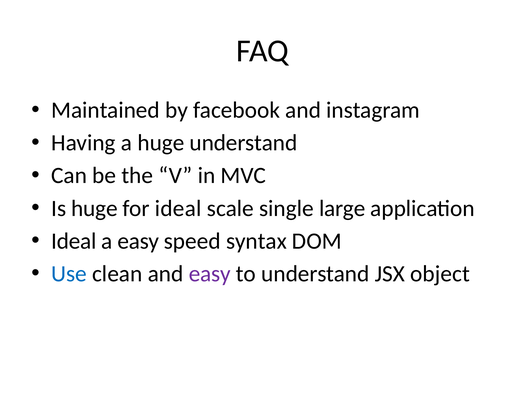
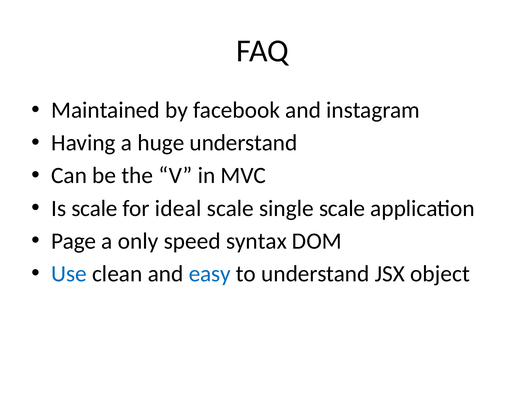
Is huge: huge -> scale (94, 208)
single large: large -> scale (342, 208)
Ideal: Ideal -> Page (74, 241)
a easy: easy -> only (138, 241)
easy colour: purple -> blue (210, 274)
